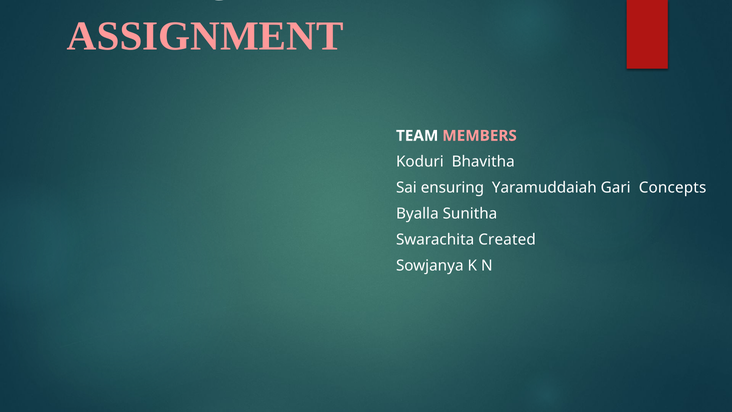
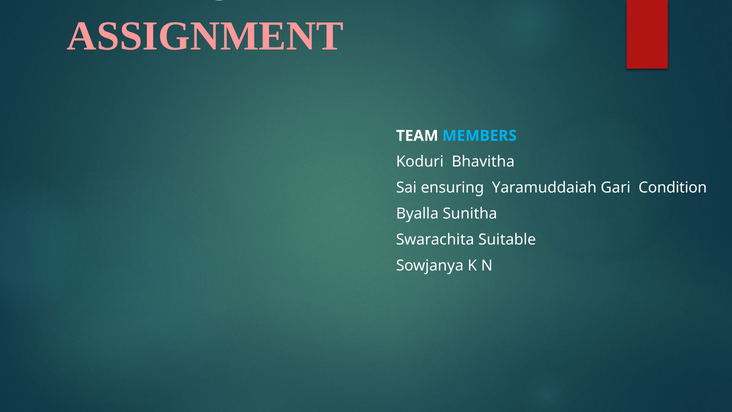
MEMBERS colour: pink -> light blue (480, 136)
Concepts: Concepts -> Condition (673, 188)
Created: Created -> Suitable (507, 240)
